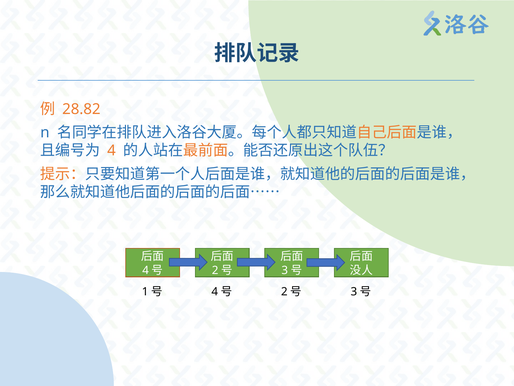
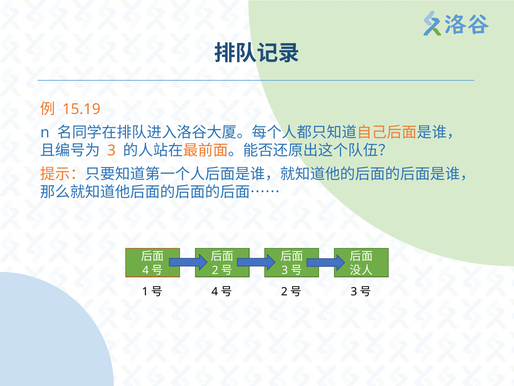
28.82: 28.82 -> 15.19 (81, 109)
4: 4 -> 3 (111, 150)
